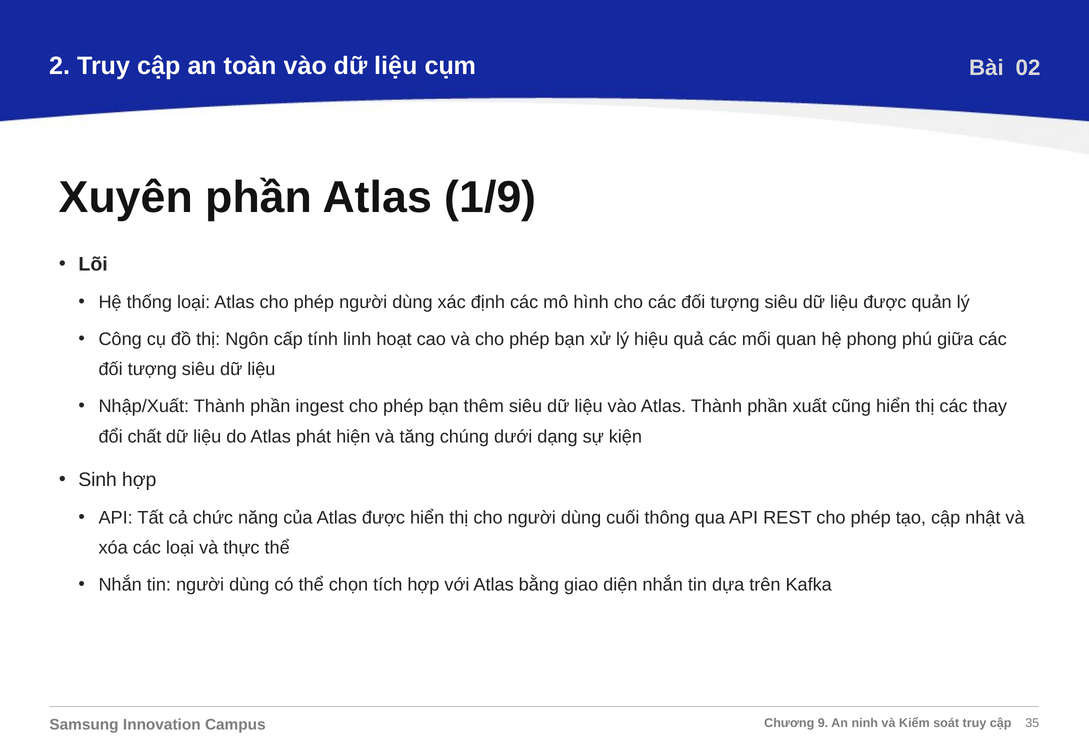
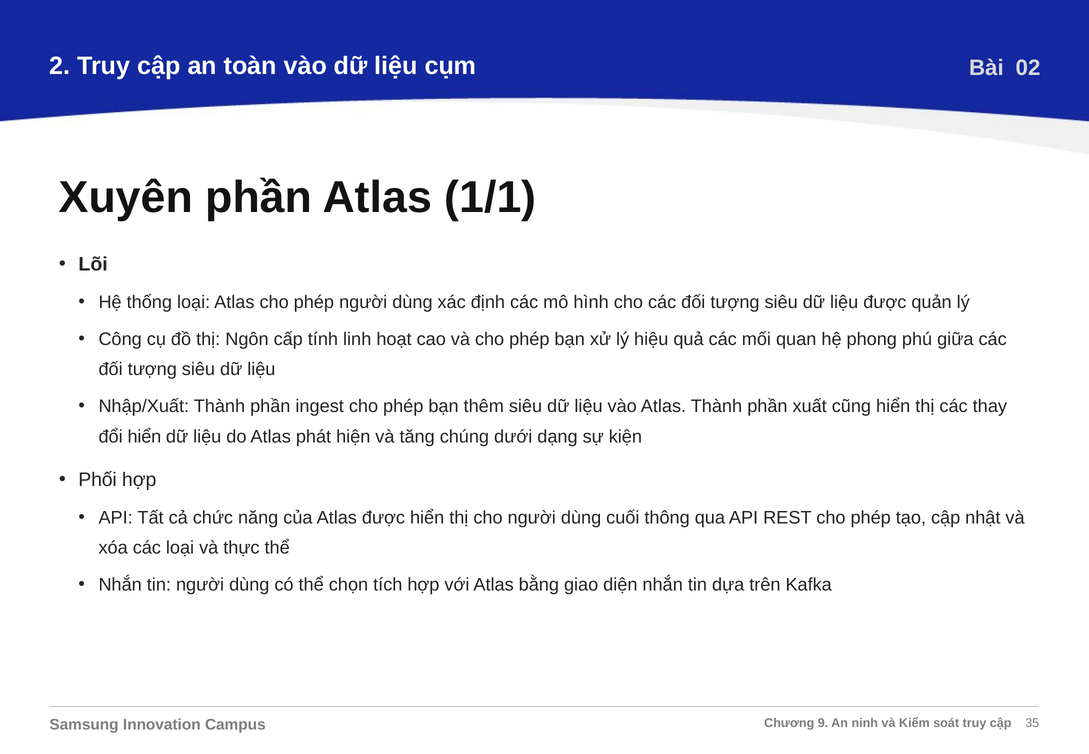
1/9: 1/9 -> 1/1 (490, 198)
đổi chất: chất -> hiển (144, 436)
Sinh: Sinh -> Phối (98, 480)
